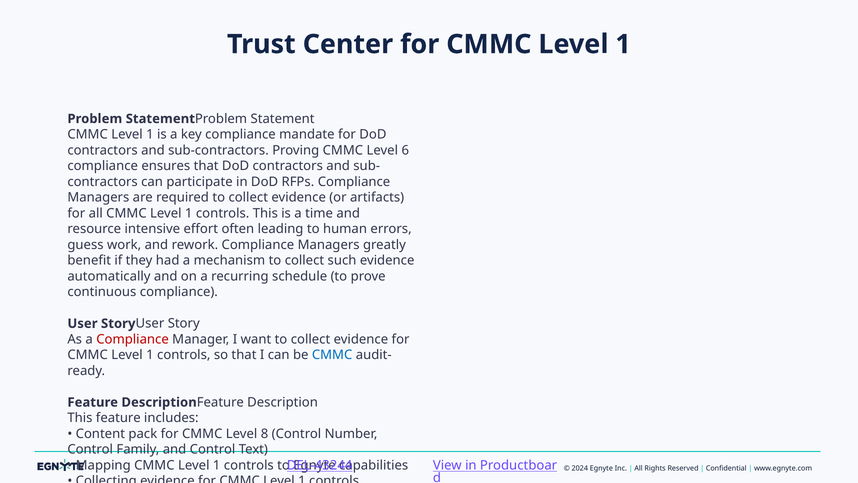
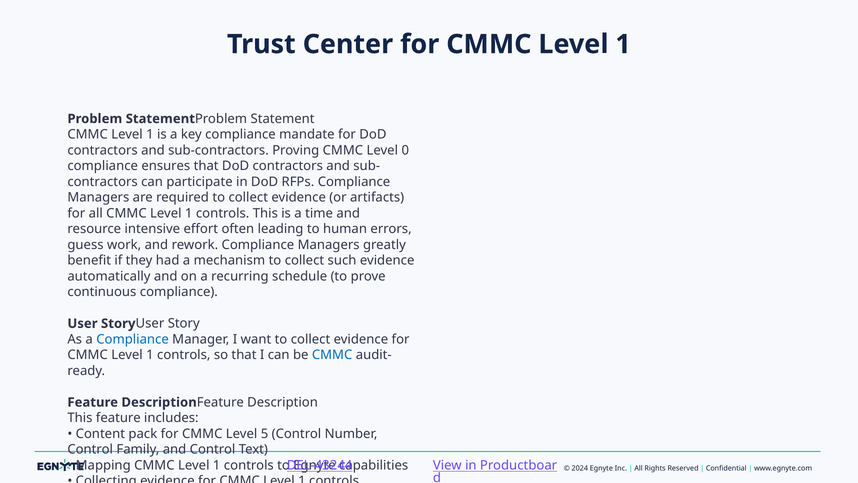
6: 6 -> 0 (405, 150)
Compliance colour: red -> blue (133, 339)
8: 8 -> 5 (265, 434)
